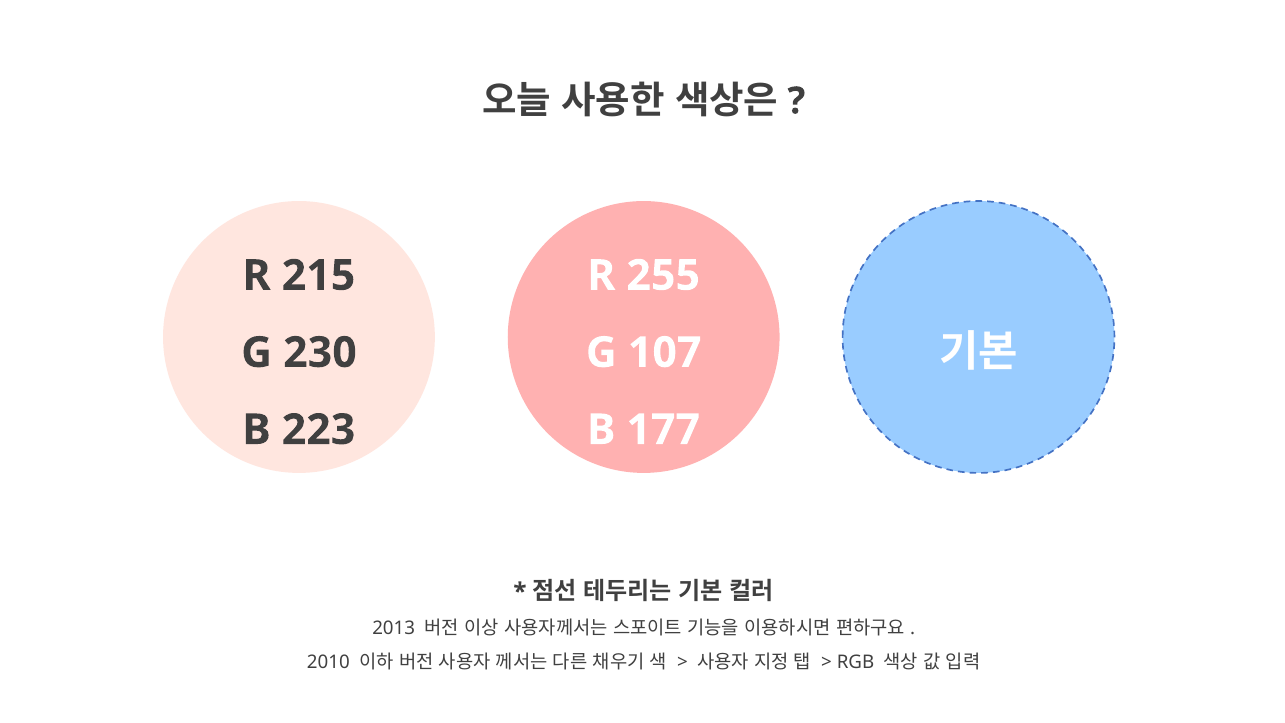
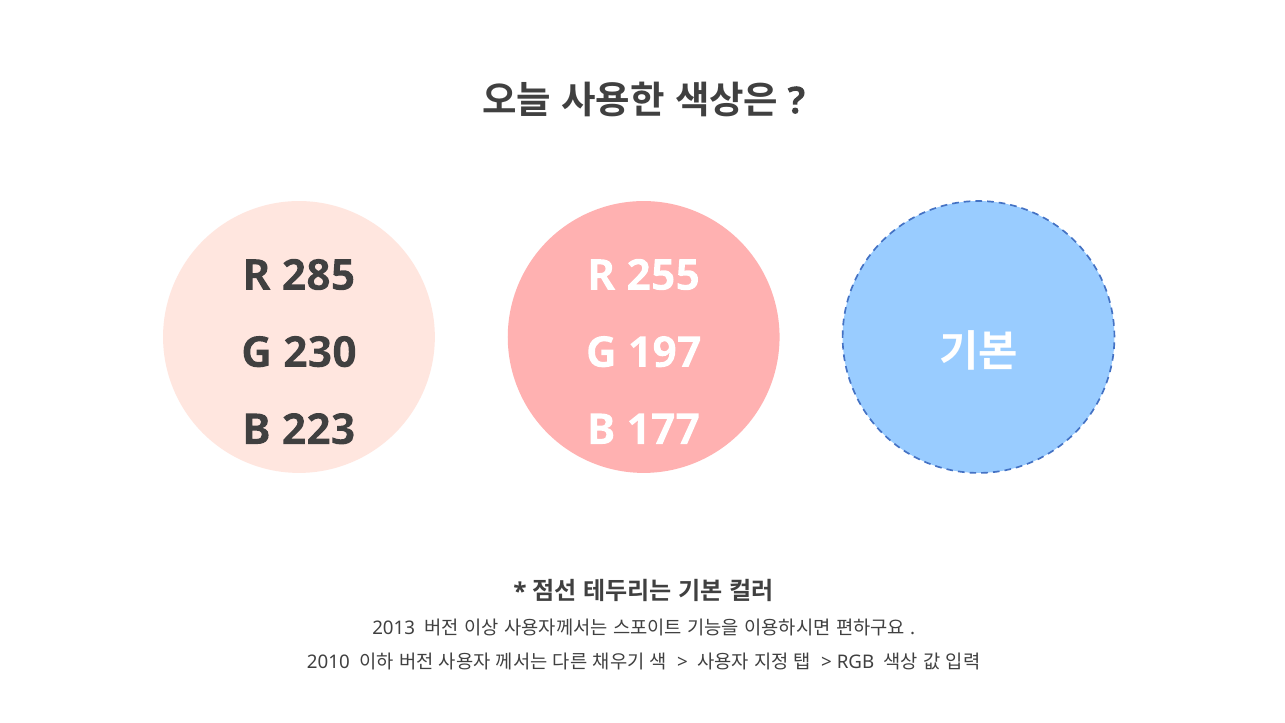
215: 215 -> 285 (318, 276)
107: 107 -> 197 (665, 353)
